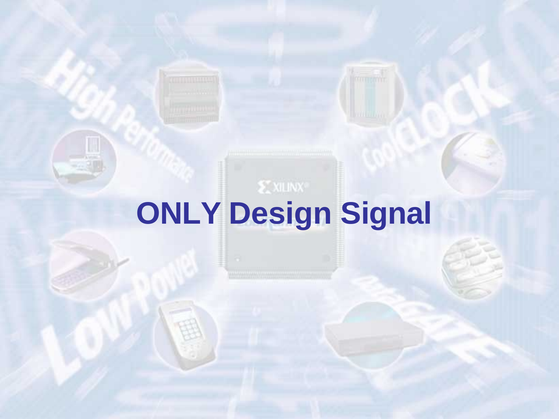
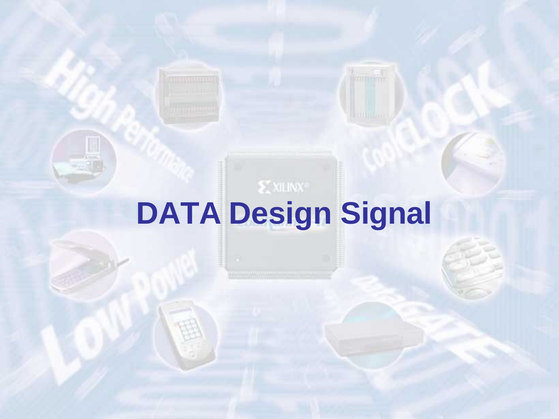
ONLY: ONLY -> DATA (179, 214)
